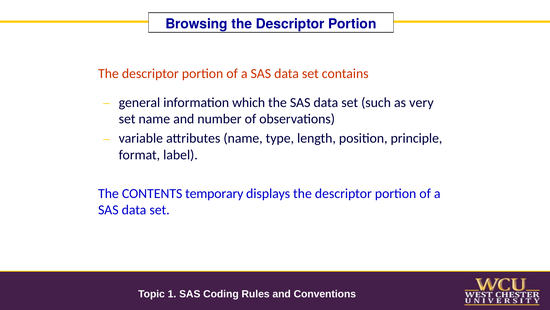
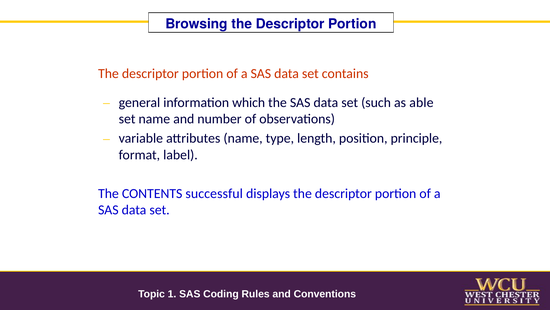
very: very -> able (421, 102)
temporary: temporary -> successful (214, 193)
